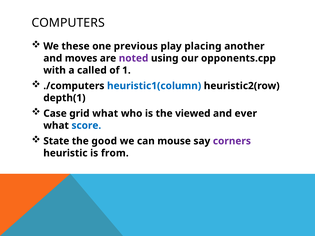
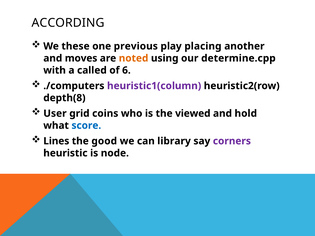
COMPUTERS: COMPUTERS -> ACCORDING (68, 23)
noted colour: purple -> orange (134, 58)
opponents.cpp: opponents.cpp -> determine.cpp (238, 58)
1: 1 -> 6 (126, 70)
heuristic1(column colour: blue -> purple (154, 86)
depth(1: depth(1 -> depth(8 (64, 98)
Case: Case -> User (55, 114)
grid what: what -> coins (105, 114)
ever: ever -> hold (246, 114)
State: State -> Lines (56, 141)
mouse: mouse -> library (174, 141)
from: from -> node (115, 153)
